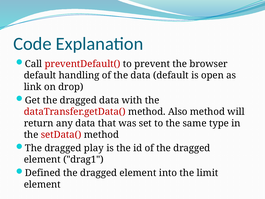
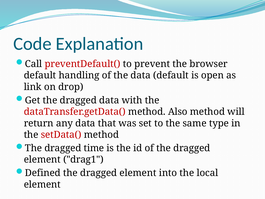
play: play -> time (94, 148)
limit: limit -> local (207, 173)
